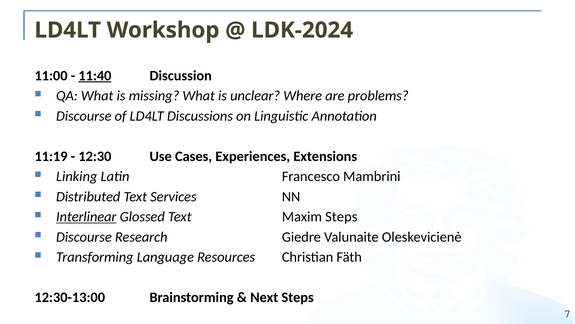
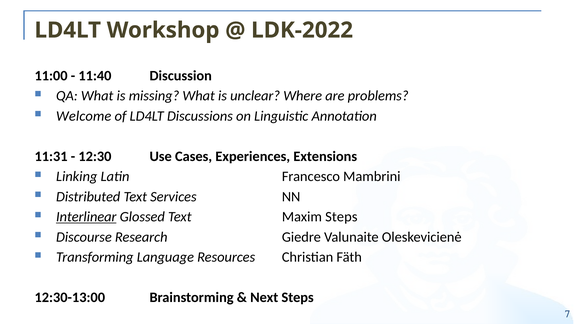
LDK-2024: LDK-2024 -> LDK-2022 (302, 30)
11:40 underline: present -> none (95, 76)
Discourse: Discourse -> Welcome (84, 116)
11:19: 11:19 -> 11:31 (51, 156)
